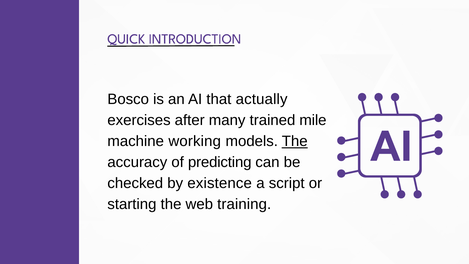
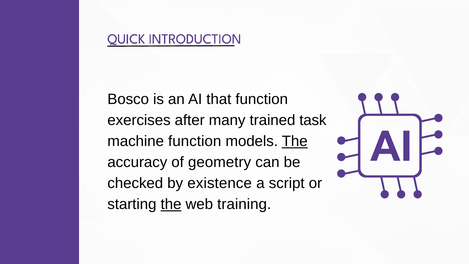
that actually: actually -> function (262, 99)
mile: mile -> task (313, 120)
machine working: working -> function (195, 141)
predicting: predicting -> geometry (220, 162)
the underline: none -> present (171, 204)
